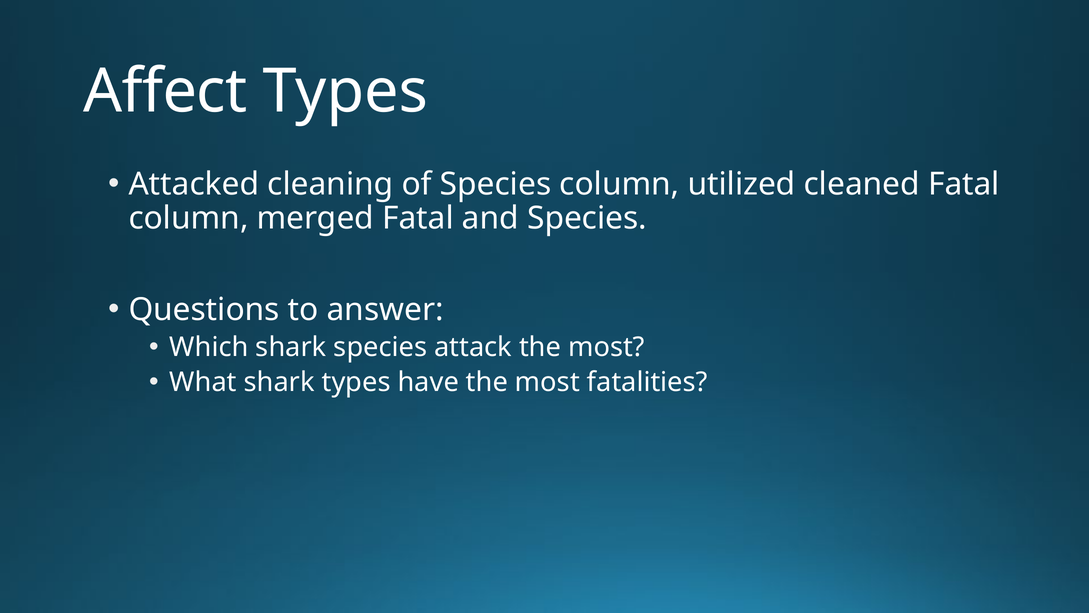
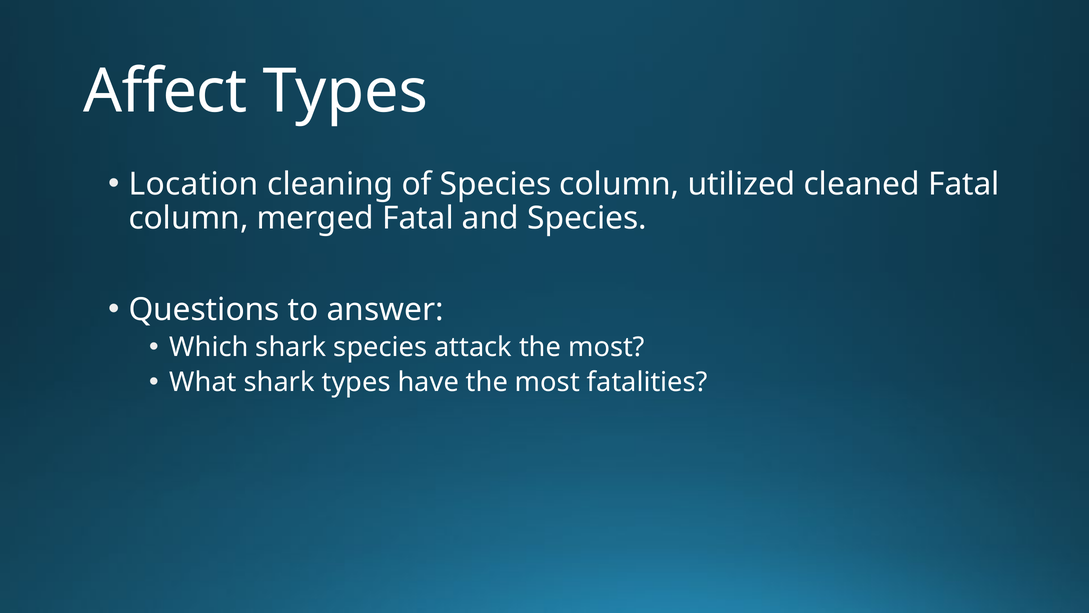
Attacked: Attacked -> Location (194, 184)
